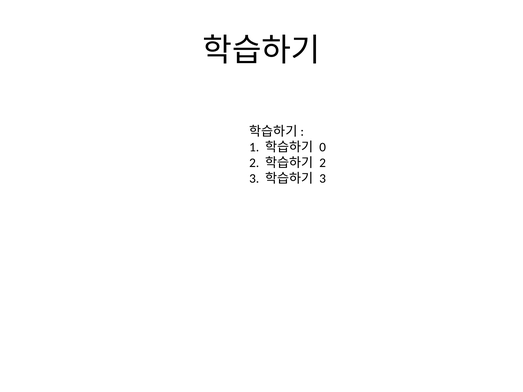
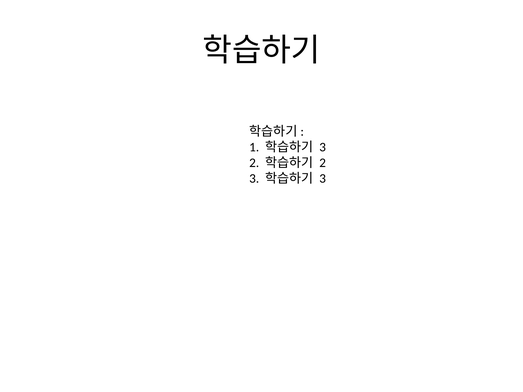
0: 0 -> 3 (323, 147)
